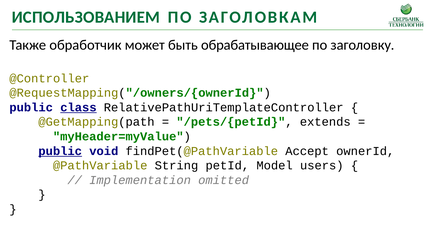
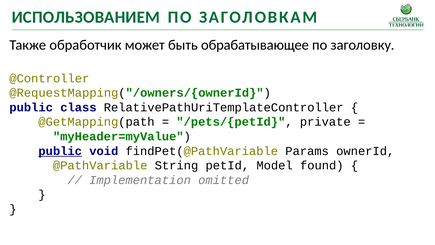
class underline: present -> none (78, 107)
extends: extends -> private (325, 122)
Accept: Accept -> Params (307, 151)
users: users -> found (322, 165)
